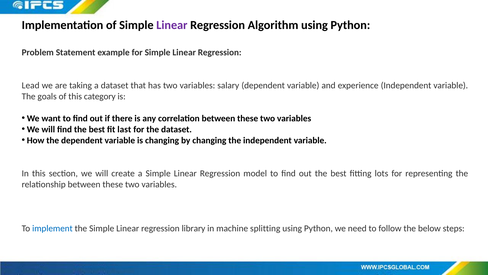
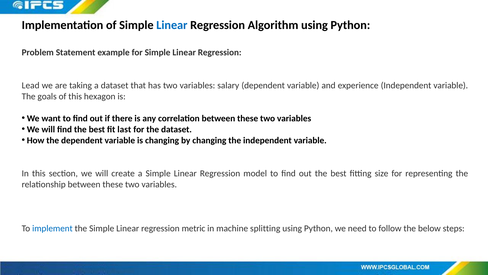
Linear colour: purple -> blue (172, 25)
category: category -> hexagon (100, 96)
lots: lots -> size (382, 173)
library: library -> metric (193, 228)
